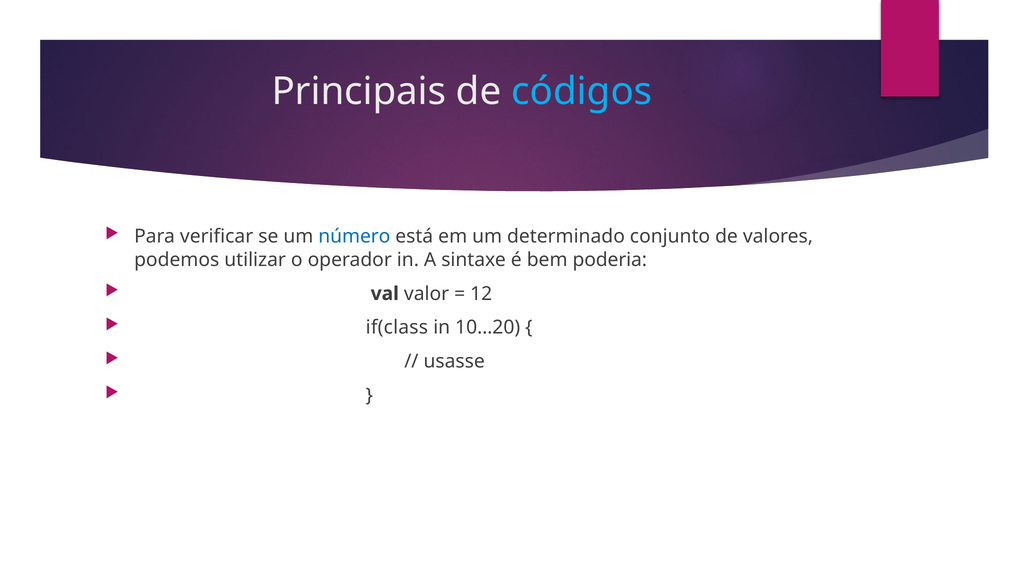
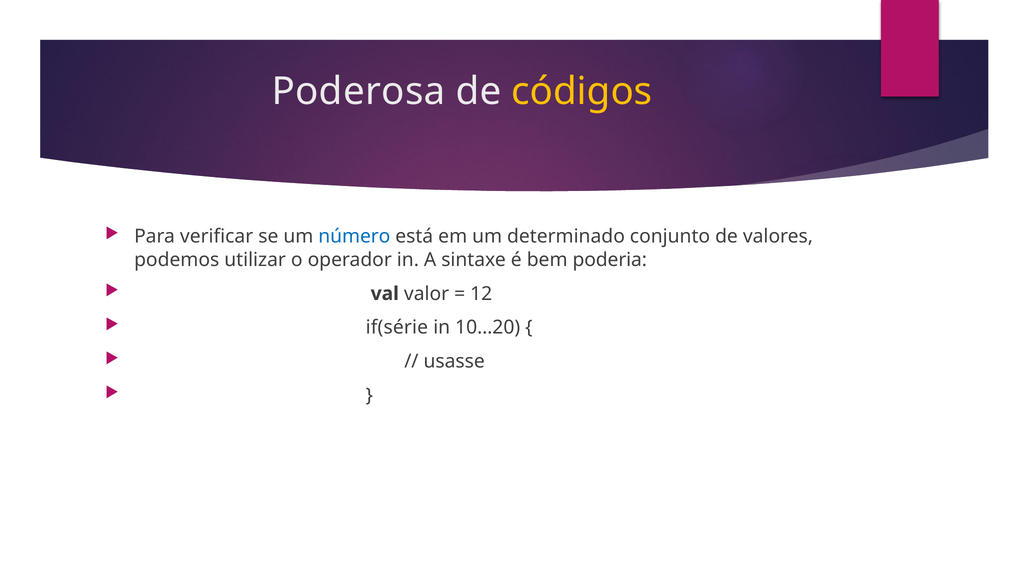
Principais: Principais -> Poderosa (359, 92)
códigos colour: light blue -> yellow (582, 92)
if(class: if(class -> if(série (397, 327)
